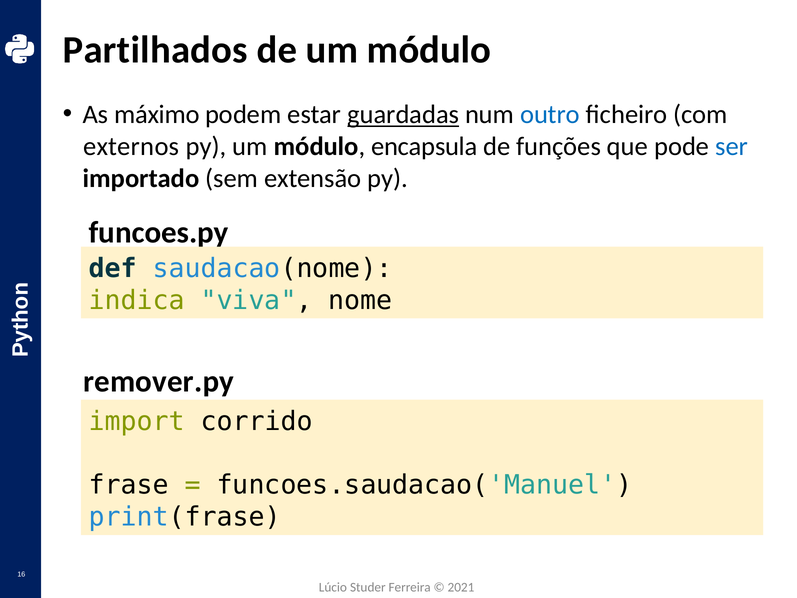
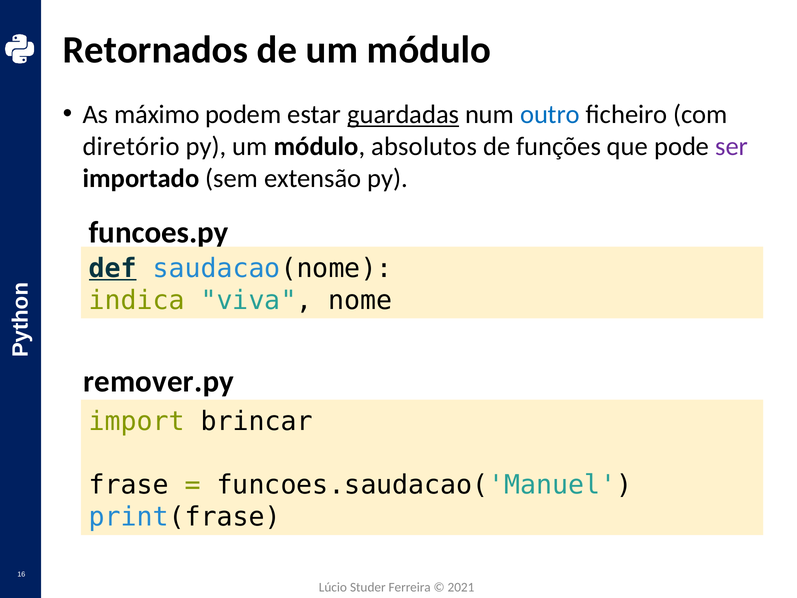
Partilhados: Partilhados -> Retornados (155, 50)
externos: externos -> diretório (131, 146)
encapsula: encapsula -> absolutos (424, 146)
ser colour: blue -> purple (732, 146)
def underline: none -> present (113, 268)
corrido: corrido -> brincar (257, 421)
